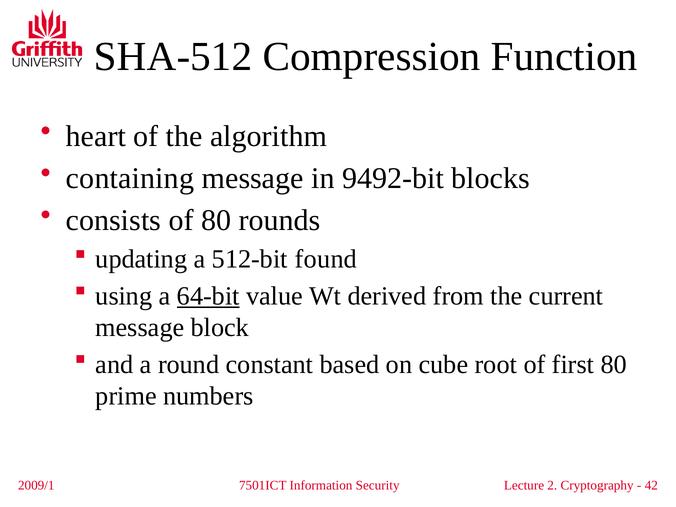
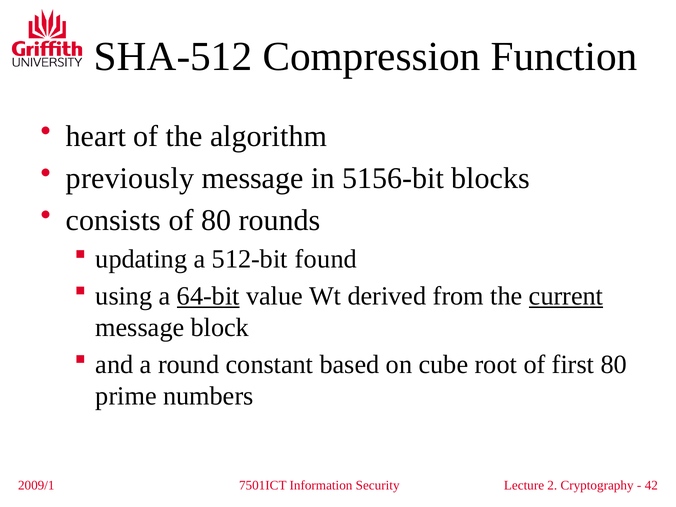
containing: containing -> previously (130, 178)
9492-bit: 9492-bit -> 5156-bit (393, 178)
current underline: none -> present (566, 296)
